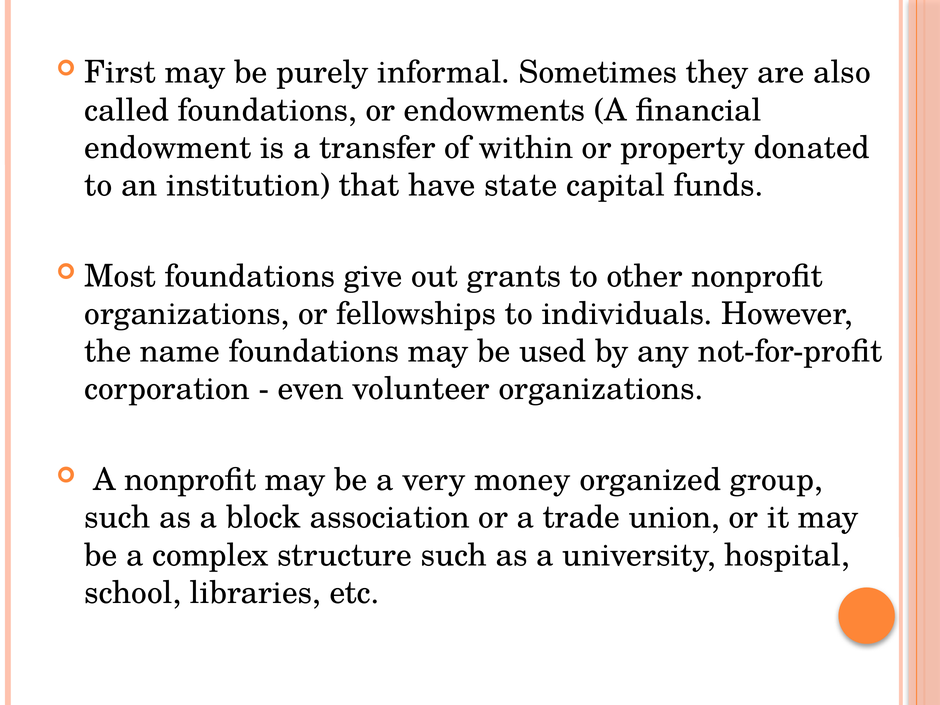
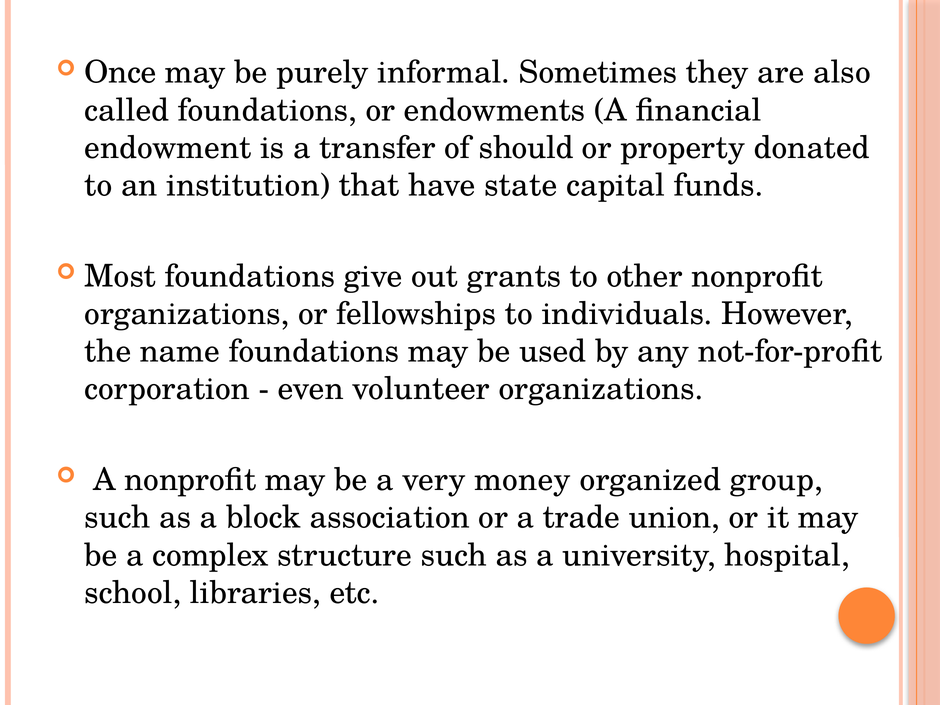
First: First -> Once (120, 73)
within: within -> should (526, 148)
